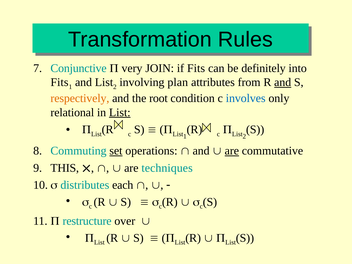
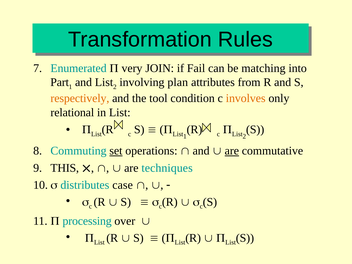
Conjunctive: Conjunctive -> Enumerated (79, 68)
if Fits: Fits -> Fail (196, 68)
definitely: definitely -> matching (263, 68)
Fits: Fits -> Part (60, 82)
and underline: present -> none (283, 82)
root: root -> tool (158, 98)
involves colour: blue -> orange (246, 98)
List underline: present -> none (120, 112)
each: each -> case (123, 185)
restructure: restructure -> processing (87, 221)
